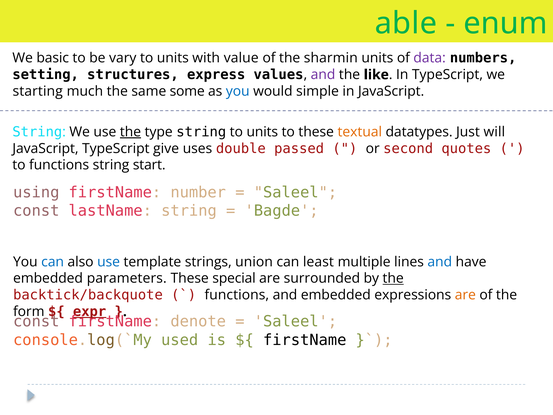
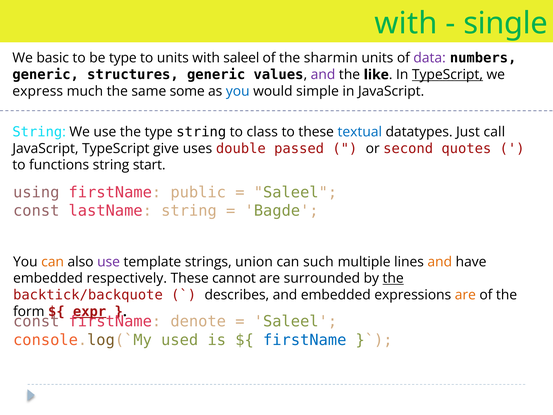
able: able -> with (406, 23)
enum: enum -> single (506, 23)
be vary: vary -> type (123, 58)
with value: value -> saleel (241, 58)
setting: setting -> generic (46, 75)
structures express: express -> generic (216, 75)
TypeScript underline: none -> present (447, 75)
starting: starting -> express (38, 91)
the underline: present -> none (130, 132)
units: units -> class (262, 132)
textual colour: orange -> blue (360, 132)
will: will -> call (494, 132)
number: number -> public (198, 192)
can colour: blue -> orange (53, 262)
use colour: blue -> purple (109, 262)
least: least -> such (318, 262)
and colour: blue -> orange (440, 262)
parameters: parameters -> respectively (127, 278)
special: special -> cannot (234, 278)
functions: functions -> describes (237, 295)
firstName colour: black -> blue (305, 340)
